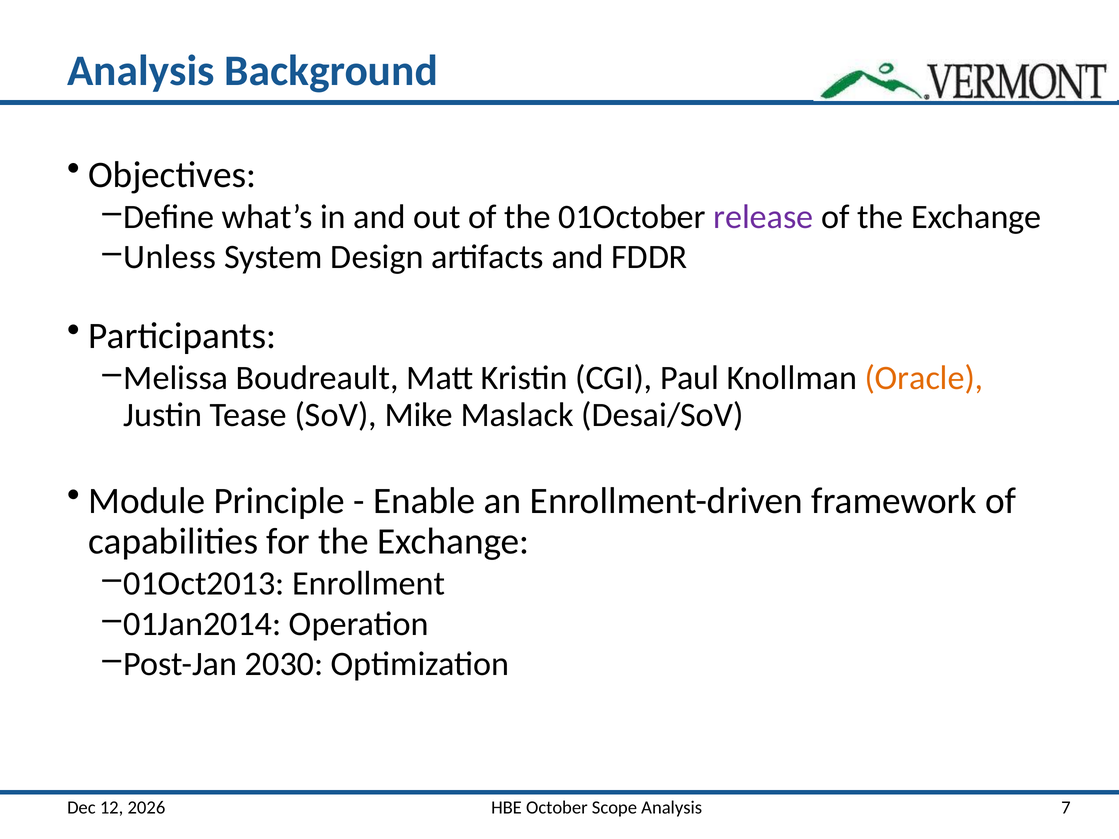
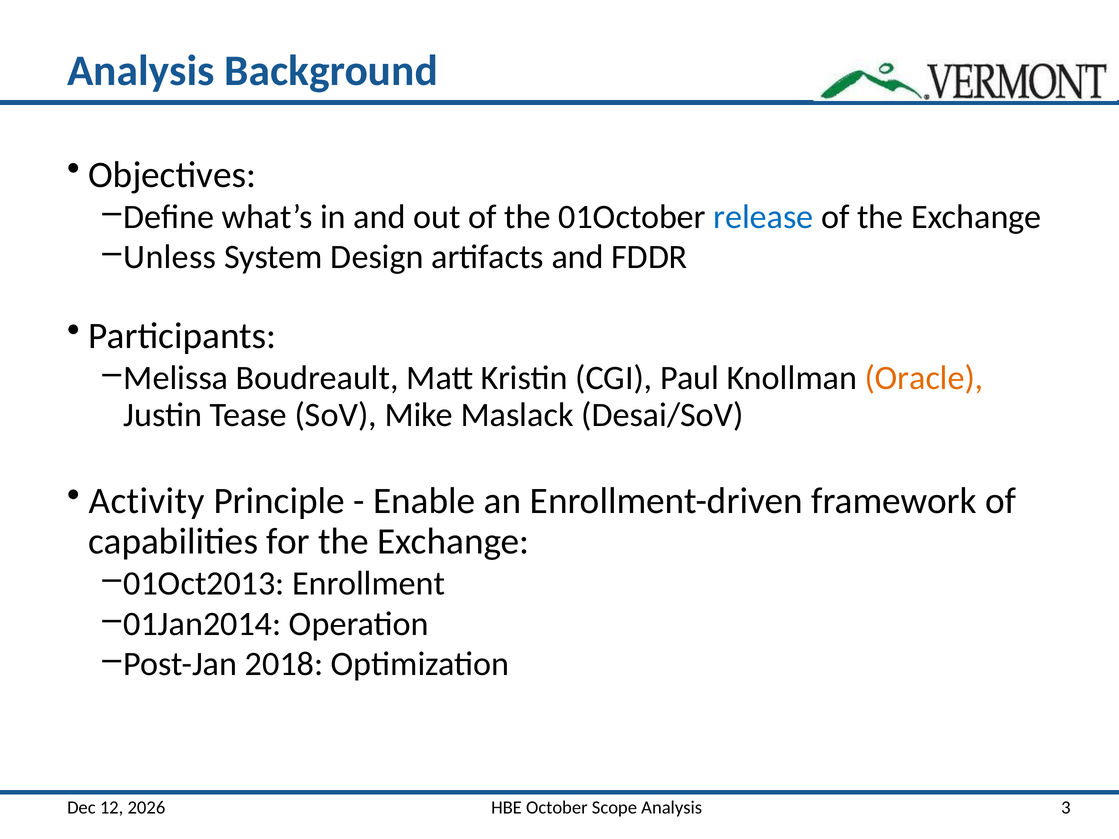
release colour: purple -> blue (763, 217)
Module: Module -> Activity (147, 501)
2030: 2030 -> 2018 (284, 664)
7: 7 -> 3 (1066, 808)
